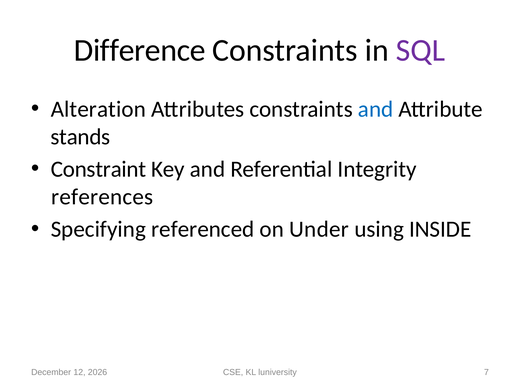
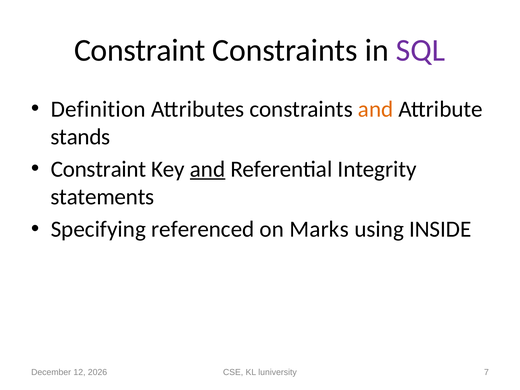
Difference: Difference -> Constraint (140, 50)
Alteration: Alteration -> Definition (98, 109)
and colour: blue -> orange (376, 109)
and underline: none -> present (208, 169)
references: references -> statements (102, 197)
Under: Under -> Marks (319, 229)
